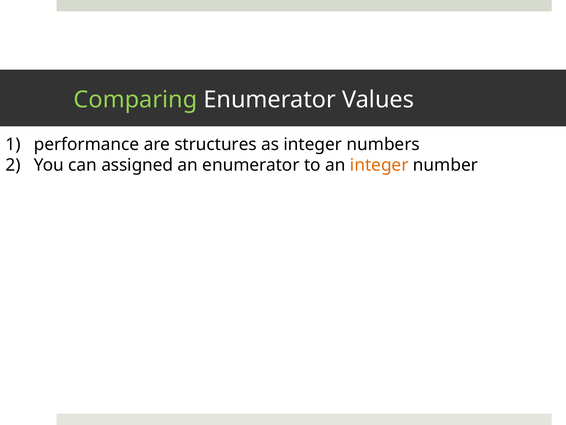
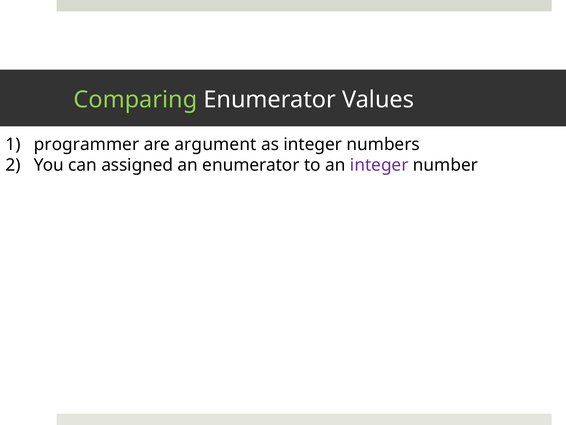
performance: performance -> programmer (87, 144)
structures: structures -> argument (215, 144)
integer colour: orange -> purple (379, 165)
